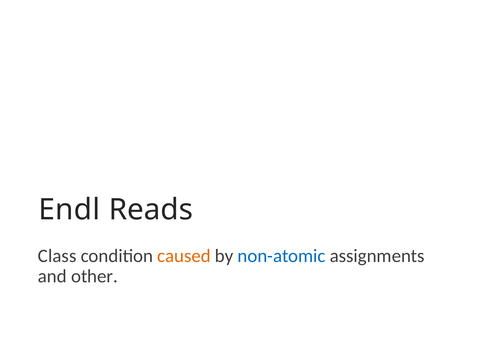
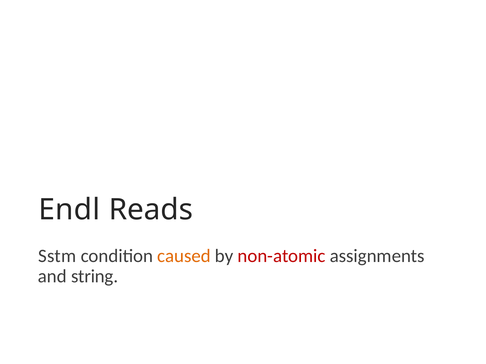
Class: Class -> Sstm (57, 256)
non-atomic colour: blue -> red (282, 256)
other: other -> string (95, 277)
